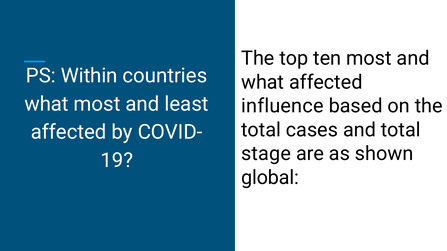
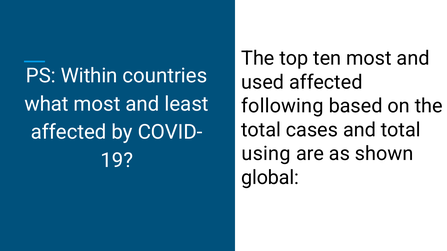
what: what -> used (263, 82)
influence: influence -> following (282, 106)
stage: stage -> using (266, 154)
